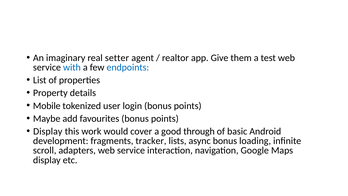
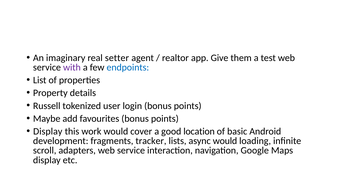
with colour: blue -> purple (72, 67)
Mobile: Mobile -> Russell (47, 106)
through: through -> location (199, 131)
async bonus: bonus -> would (225, 141)
